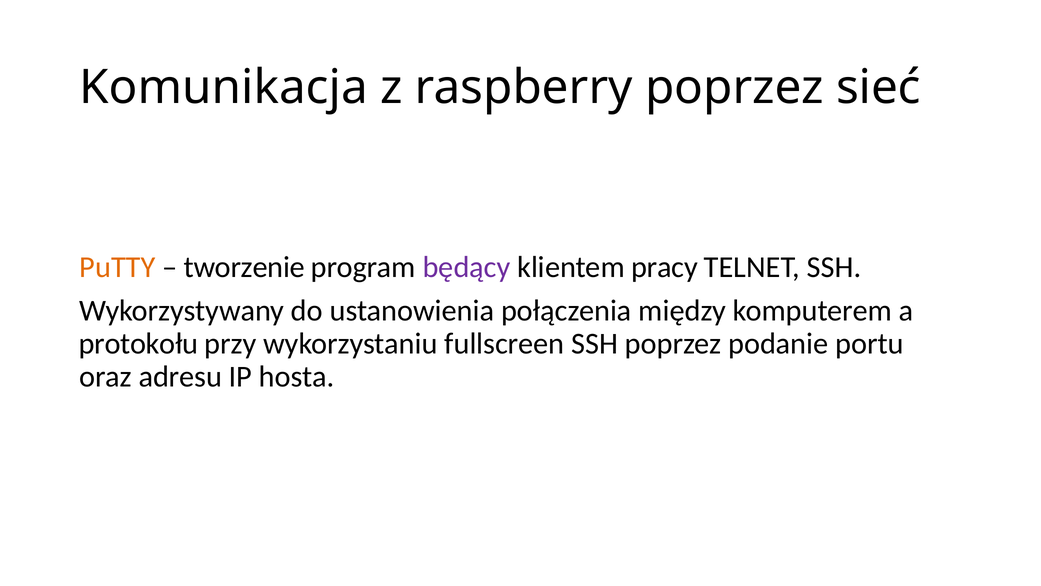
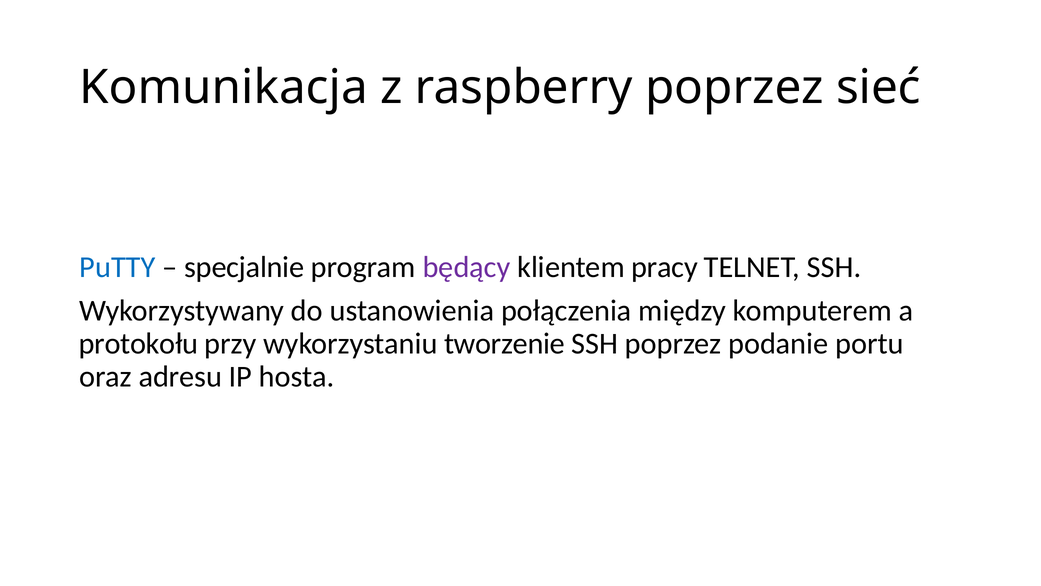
PuTTY colour: orange -> blue (117, 267)
tworzenie: tworzenie -> specjalnie (244, 267)
fullscreen: fullscreen -> tworzenie (505, 343)
